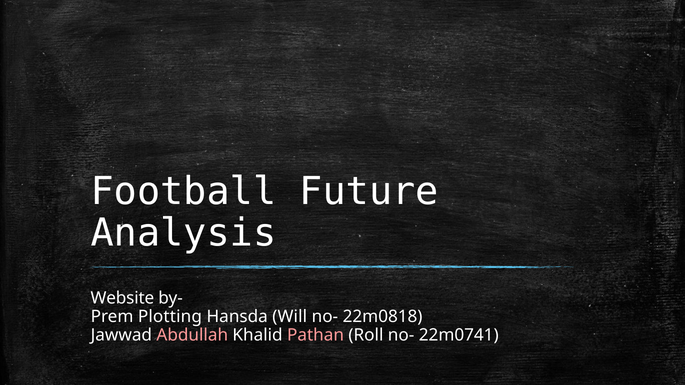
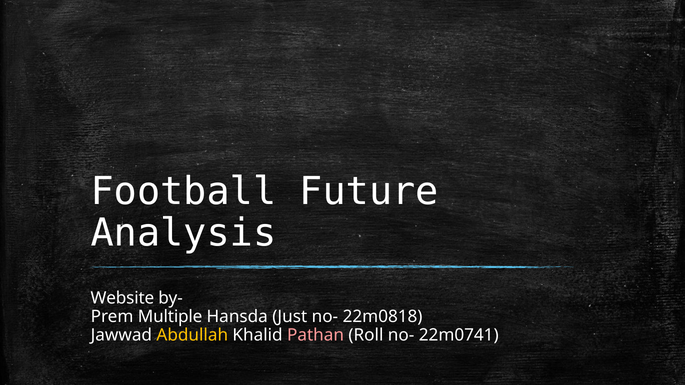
Plotting: Plotting -> Multiple (170, 317)
Will: Will -> Just (290, 317)
Abdullah colour: pink -> yellow (192, 336)
